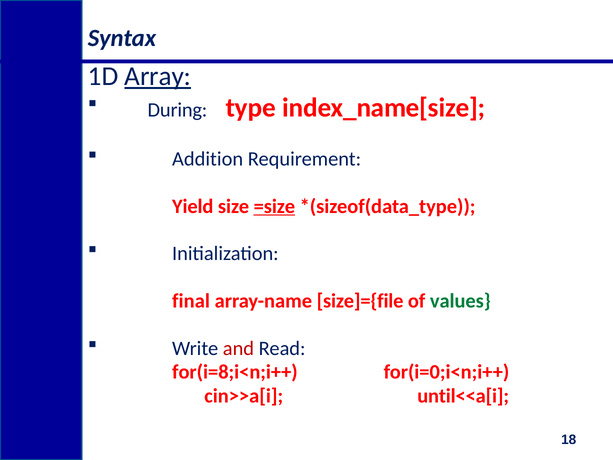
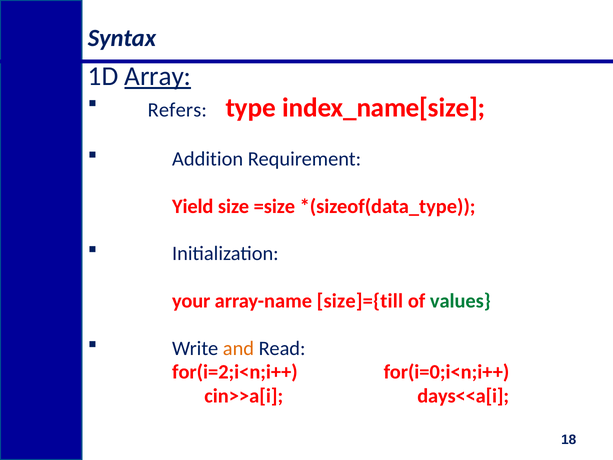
During: During -> Refers (177, 110)
=size underline: present -> none (274, 206)
final: final -> your (191, 301)
size]={file: size]={file -> size]={till (360, 301)
and colour: red -> orange (238, 348)
for(i=8;i<n;i++: for(i=8;i<n;i++ -> for(i=2;i<n;i++ (235, 372)
until<<a[i: until<<a[i -> days<<a[i (463, 396)
